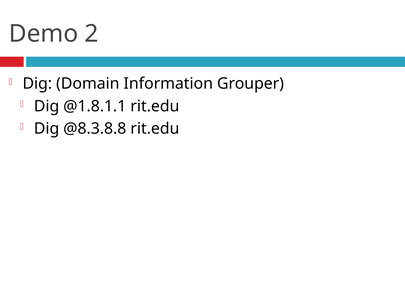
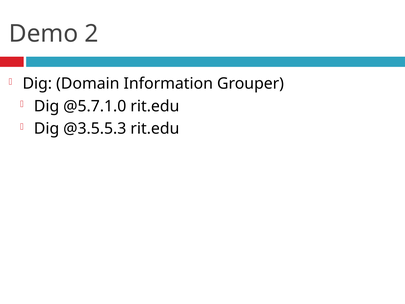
@1.8.1.1: @1.8.1.1 -> @5.7.1.0 (95, 106)
@8.3.8.8: @8.3.8.8 -> @3.5.5.3 (95, 129)
